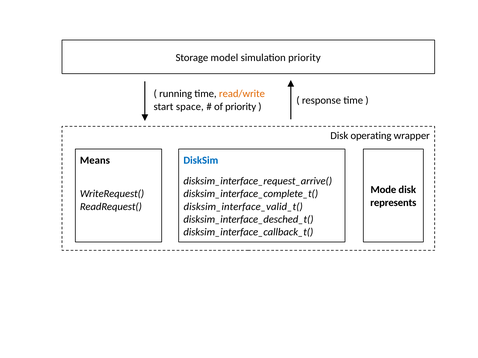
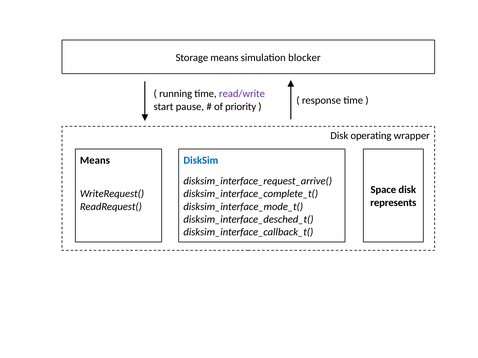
Storage model: model -> means (224, 58)
simulation priority: priority -> blocker (304, 58)
read/write colour: orange -> purple (242, 94)
space: space -> pause (190, 107)
Mode: Mode -> Space (383, 190)
disksim_interface_valid_t(: disksim_interface_valid_t( -> disksim_interface_mode_t( (243, 207)
